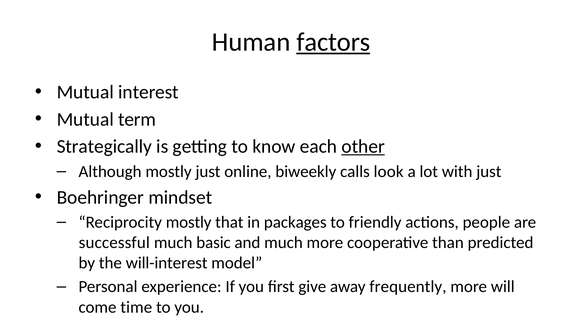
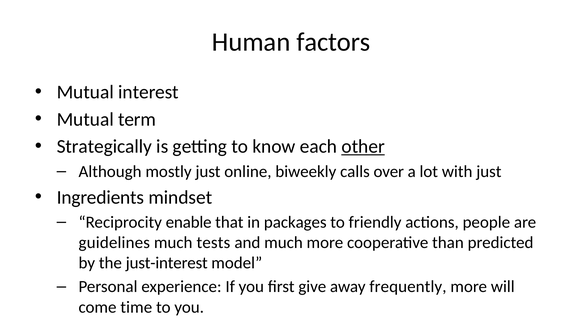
factors underline: present -> none (333, 42)
look: look -> over (389, 172)
Boehringer: Boehringer -> Ingredients (100, 198)
Reciprocity mostly: mostly -> enable (189, 223)
successful: successful -> guidelines (114, 243)
basic: basic -> tests (213, 243)
will-interest: will-interest -> just-interest (167, 263)
